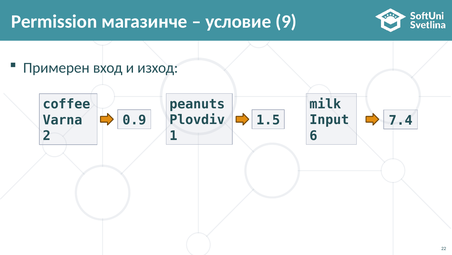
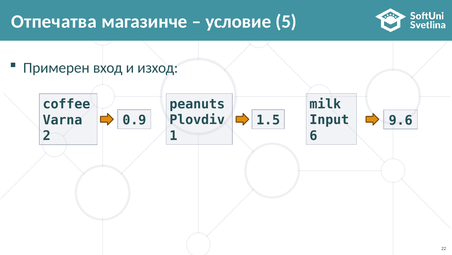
Permission: Permission -> Отпечатва (54, 21)
9: 9 -> 5 (286, 21)
7.4: 7.4 -> 9.6 (401, 120)
